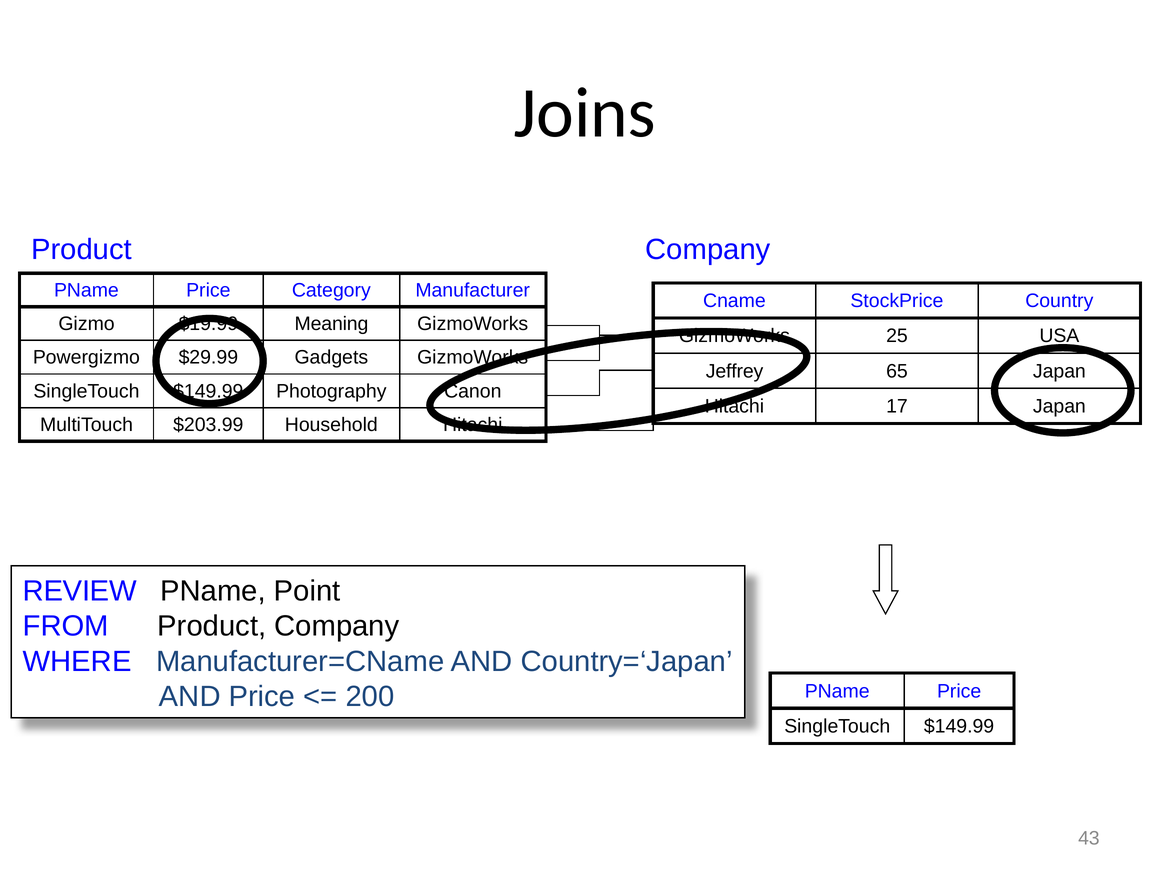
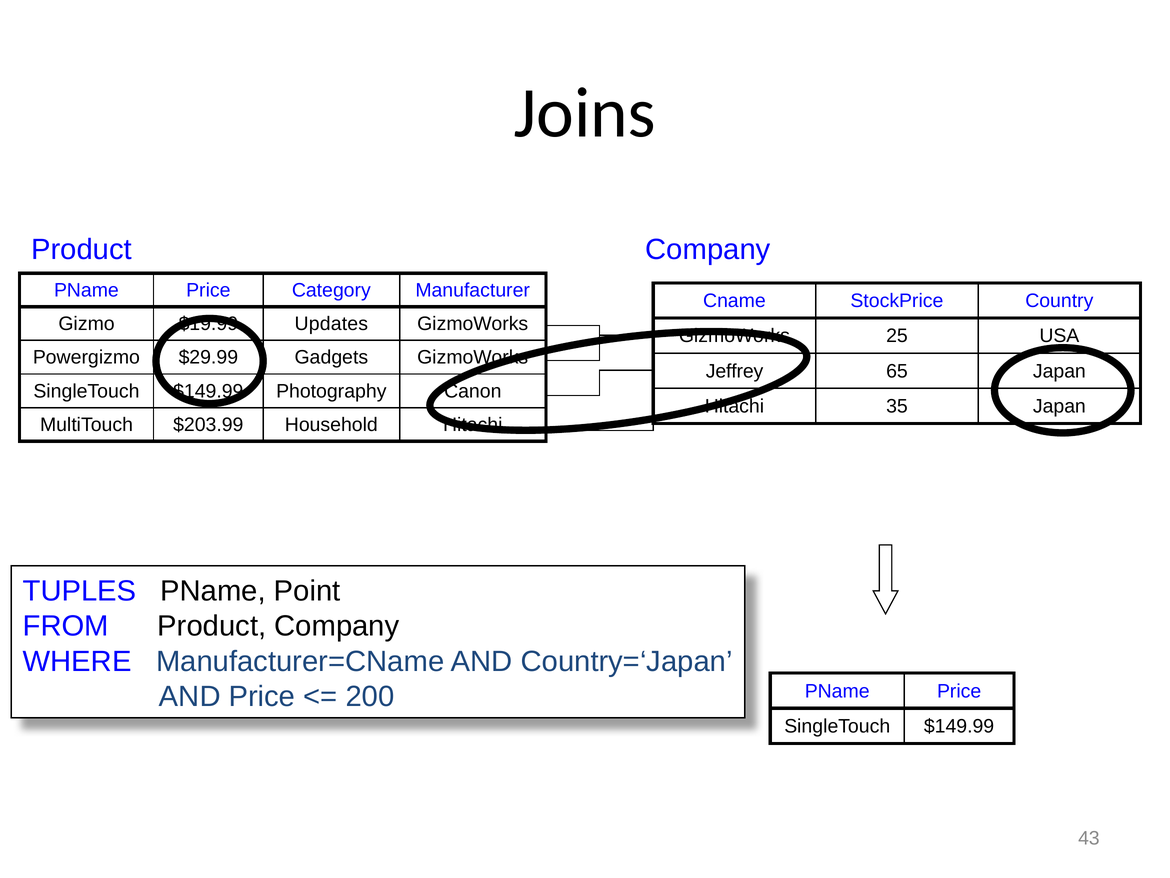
Meaning: Meaning -> Updates (331, 324)
17: 17 -> 35 (897, 406)
REVIEW: REVIEW -> TUPLES (80, 591)
